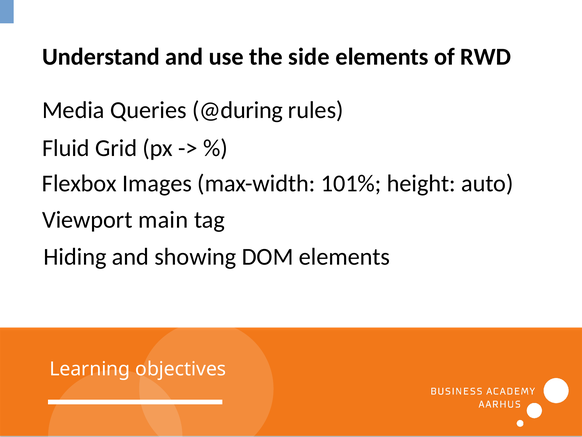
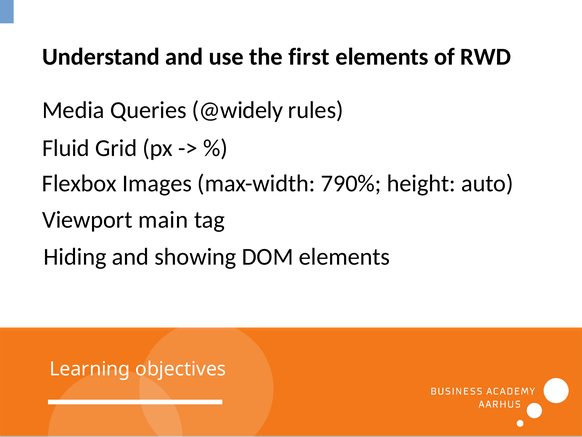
side: side -> first (309, 57)
@during: @during -> @widely (237, 110)
101%: 101% -> 790% (351, 183)
